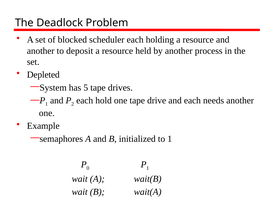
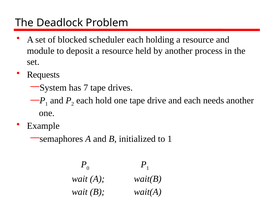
another: another -> module (41, 51)
Depleted: Depleted -> Requests (43, 75)
5: 5 -> 7 (86, 88)
